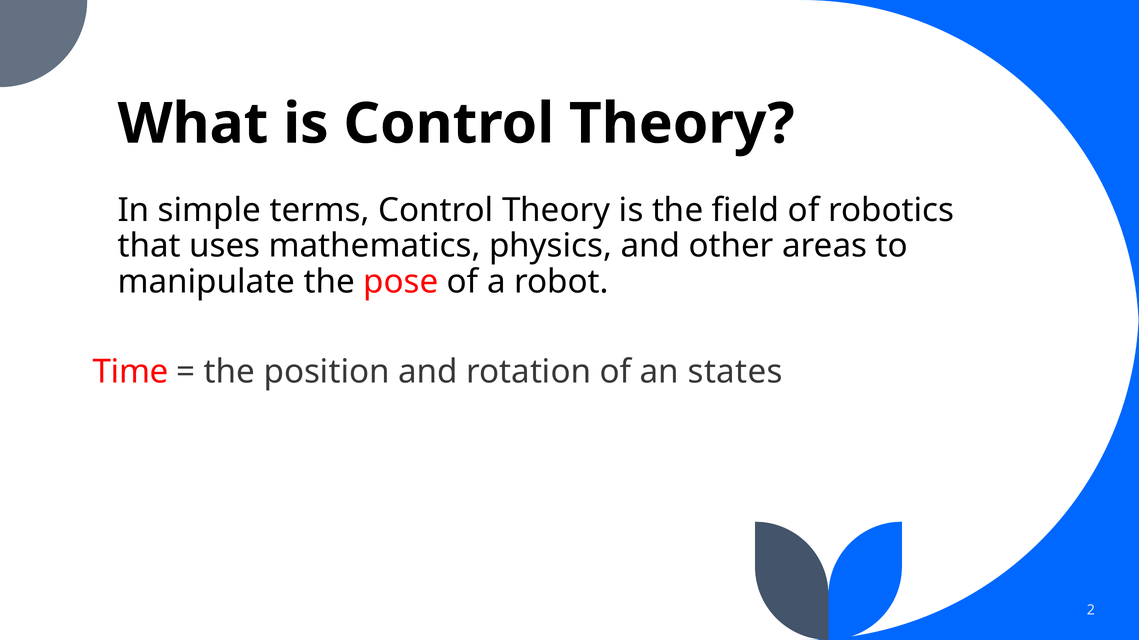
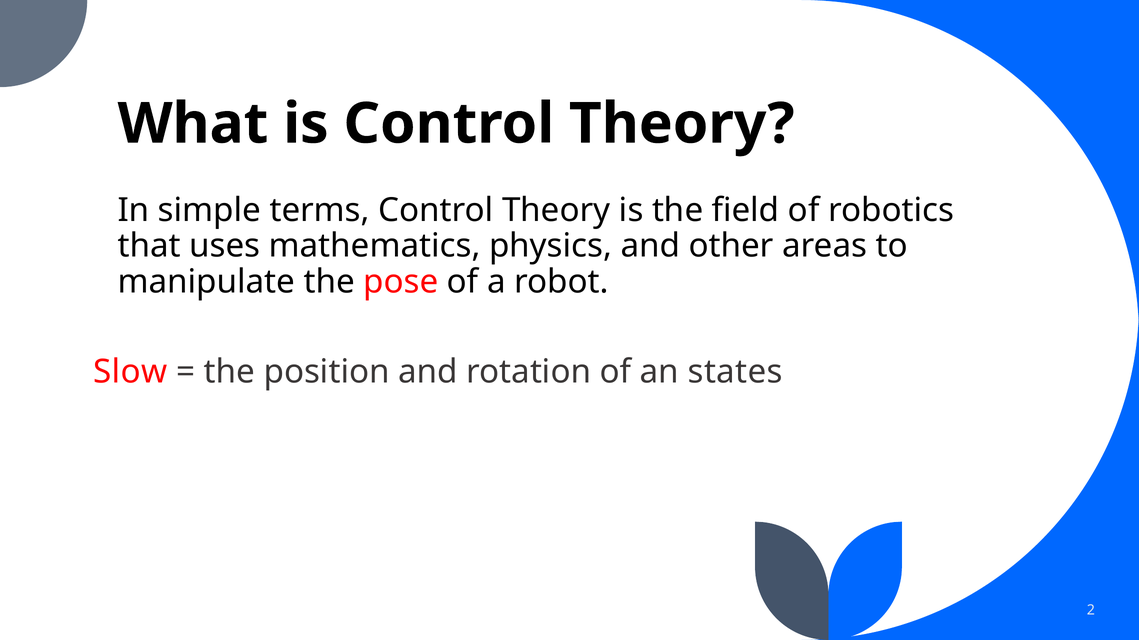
Time: Time -> Slow (130, 372)
